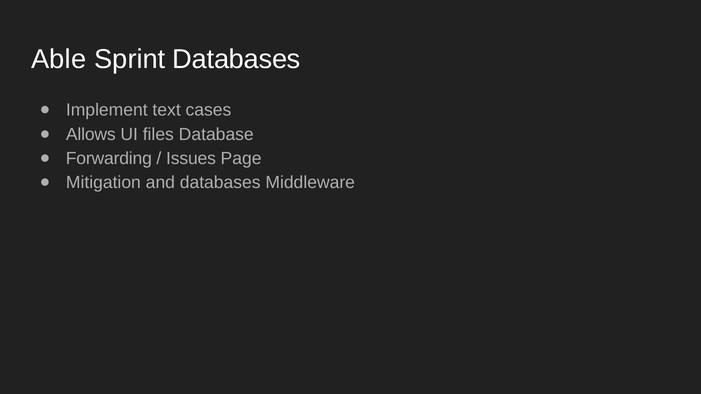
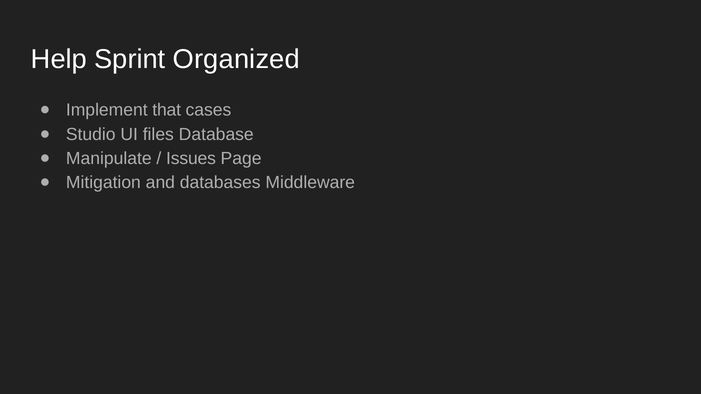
Able: Able -> Help (59, 59)
Sprint Databases: Databases -> Organized (236, 59)
text: text -> that (167, 110)
Allows: Allows -> Studio (91, 134)
Forwarding: Forwarding -> Manipulate (109, 159)
